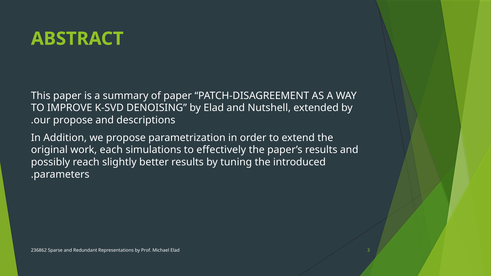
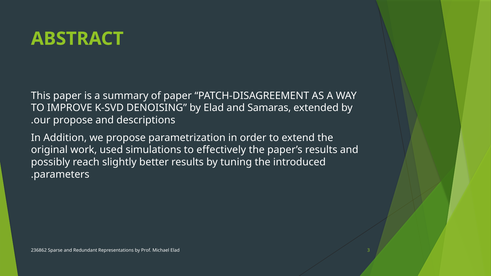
Nutshell: Nutshell -> Samaras (269, 108)
each: each -> used (111, 150)
